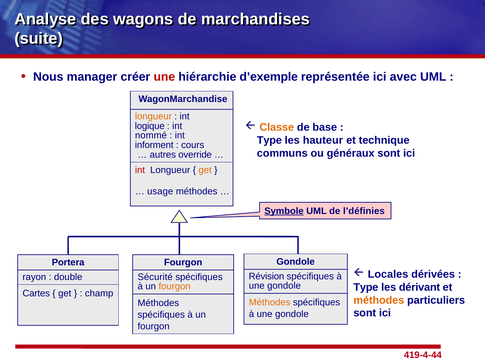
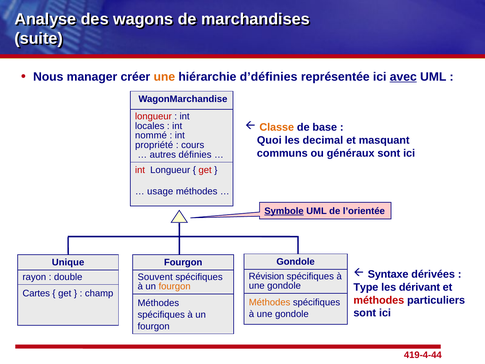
une colour: red -> orange (164, 77)
d’exemple: d’exemple -> d’définies (269, 77)
avec underline: none -> present (403, 77)
longueur colour: orange -> red (153, 116)
logique: logique -> locales (150, 126)
Type: Type -> Quoi (269, 140)
hauteur: hauteur -> decimal (323, 140)
technique: technique -> masquant (384, 140)
informent: informent -> propriété (154, 145)
override: override -> définies (195, 155)
get colour: orange -> red (205, 170)
l’définies: l’définies -> l’orientée (364, 211)
Portera: Portera -> Unique (68, 262)
Locales: Locales -> Syntaxe (388, 274)
Sécurité: Sécurité -> Souvent (155, 277)
méthodes colour: orange -> red (379, 300)
